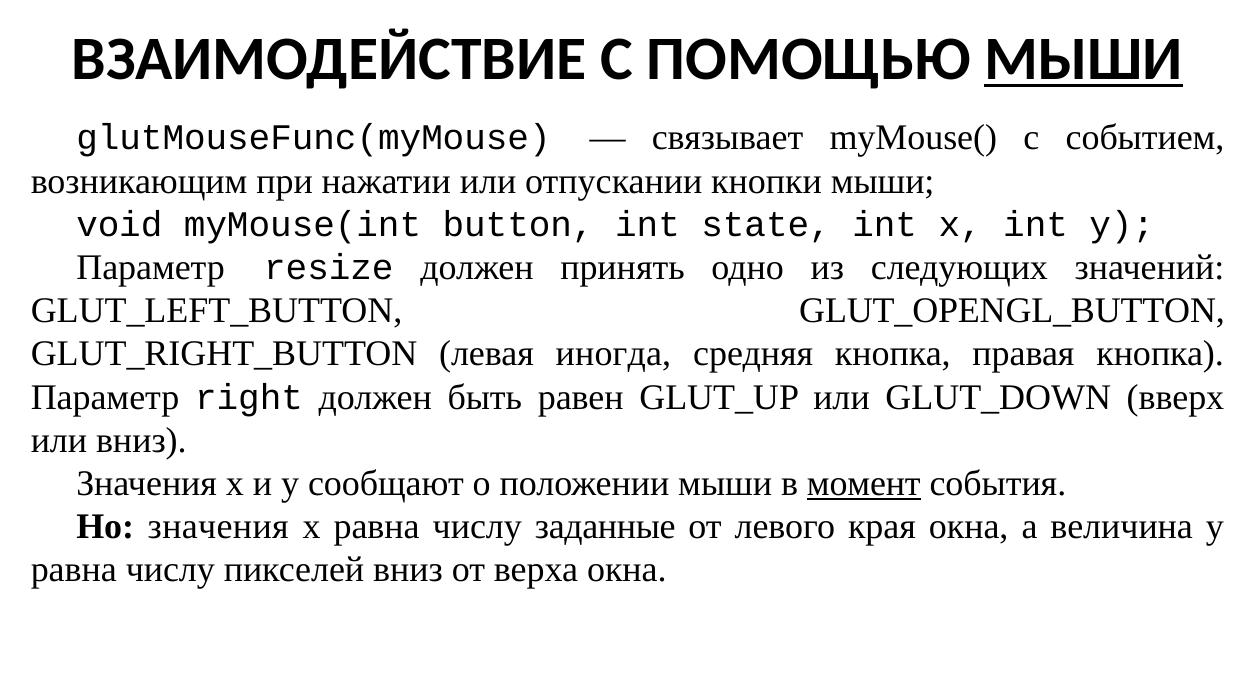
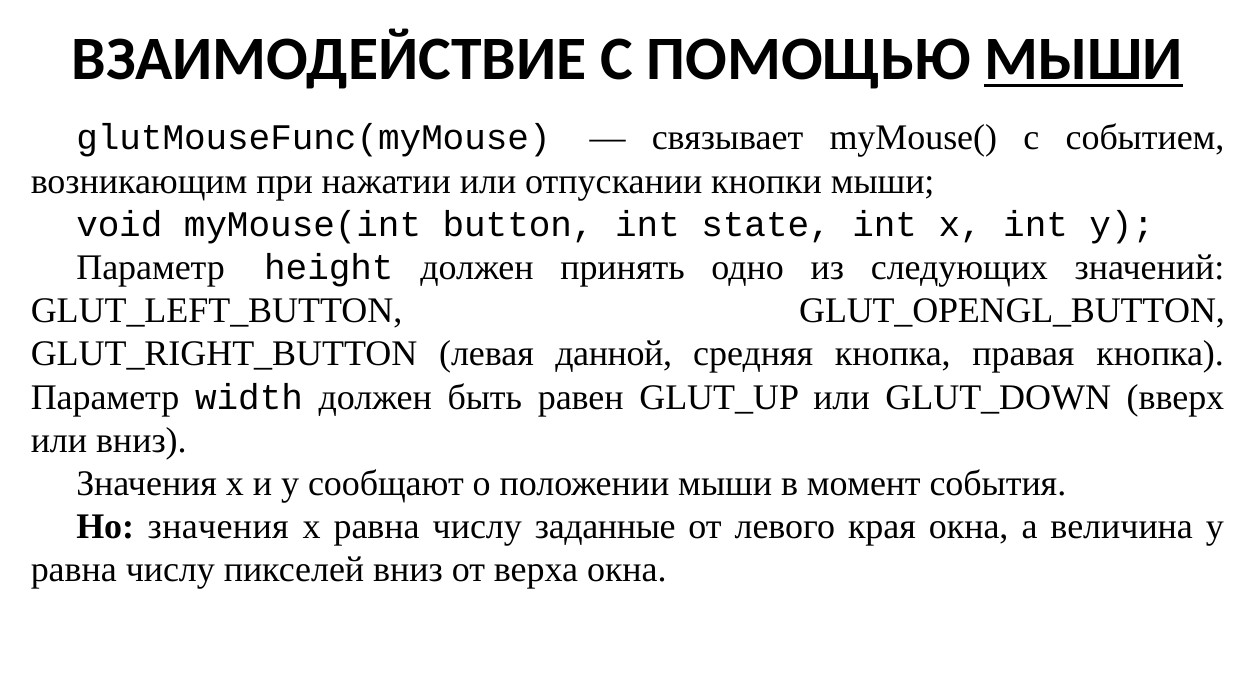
resize: resize -> height (329, 268)
иногда: иногда -> данной (614, 354)
right: right -> width (249, 397)
момент underline: present -> none (864, 484)
